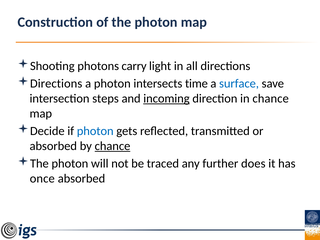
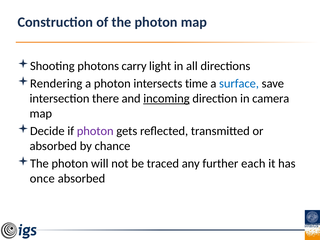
Directions: Directions -> Rendering (56, 84)
steps: steps -> there (106, 98)
in chance: chance -> camera (271, 98)
photon colour: blue -> purple (95, 131)
chance underline: present -> none (112, 146)
does: does -> each (253, 164)
